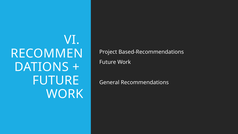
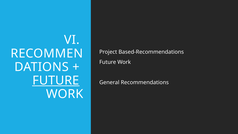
FUTURE underline: none -> present (56, 80)
